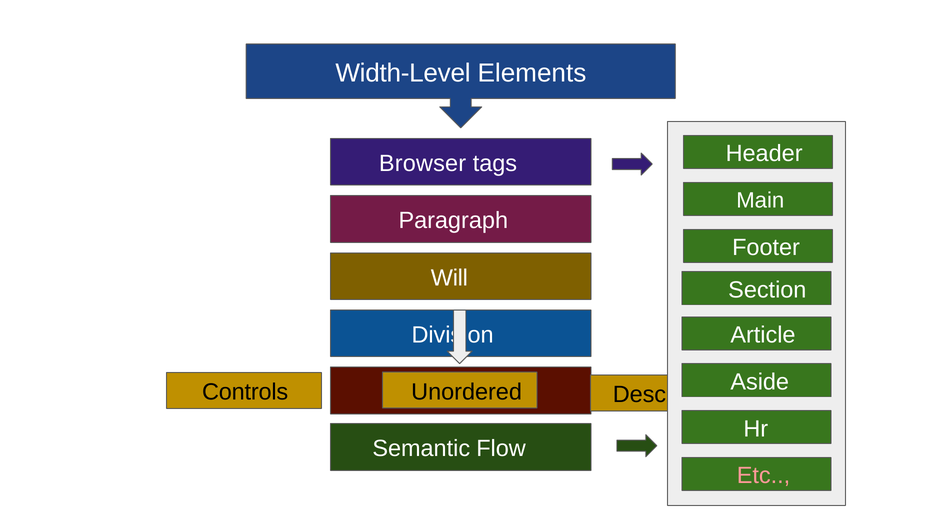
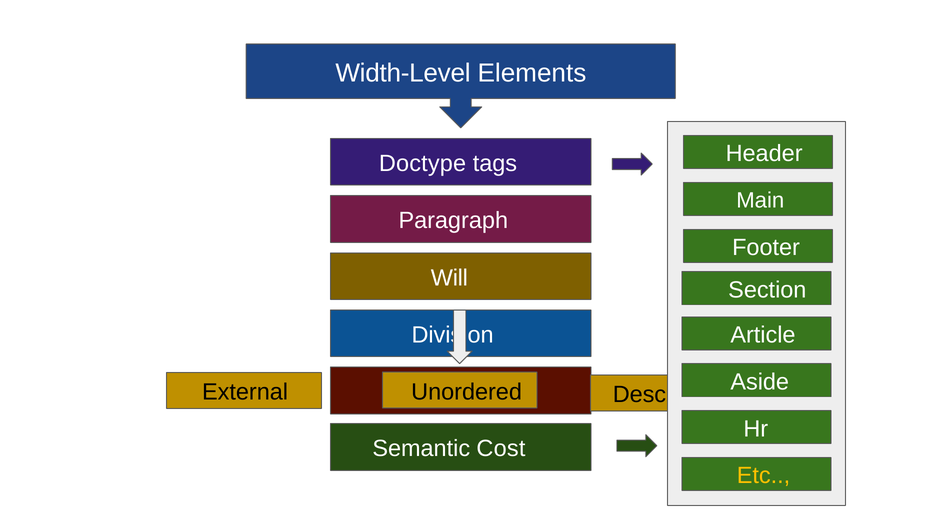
Browser: Browser -> Doctype (423, 163)
Controls: Controls -> External (245, 392)
Flow: Flow -> Cost (501, 449)
Etc colour: pink -> yellow (764, 476)
